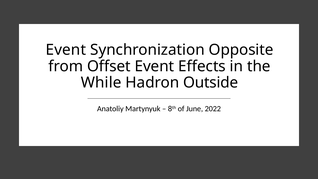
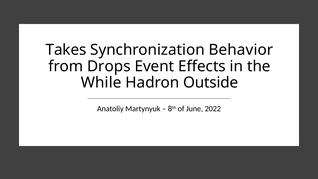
Event: Event -> Takes (66, 50)
Opposite: Opposite -> Behavior (241, 50)
Offset: Offset -> Drops (109, 66)
